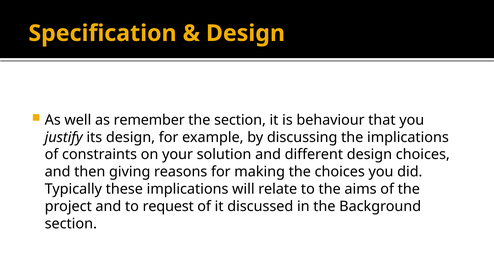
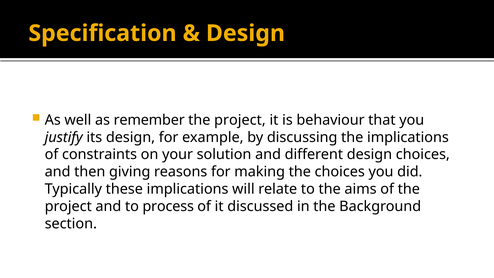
section: section -> project (240, 120)
request: request -> process (168, 206)
